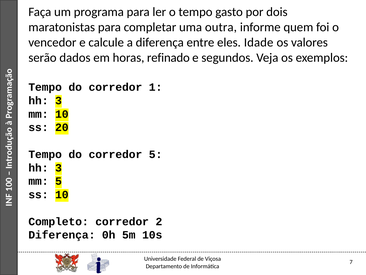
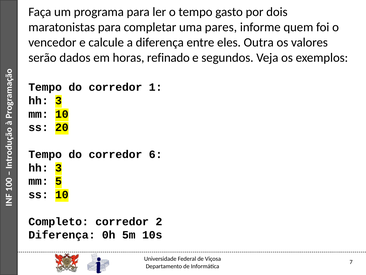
outra: outra -> pares (221, 27)
Idade: Idade -> Outra (259, 42)
corredor 5: 5 -> 6 (156, 154)
